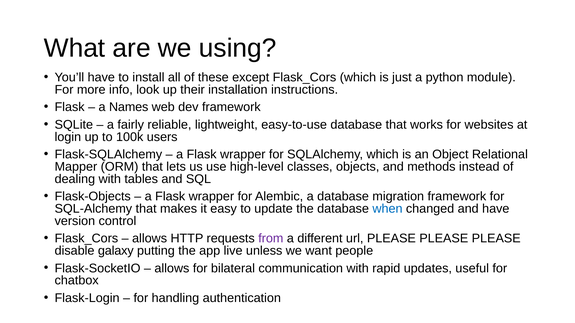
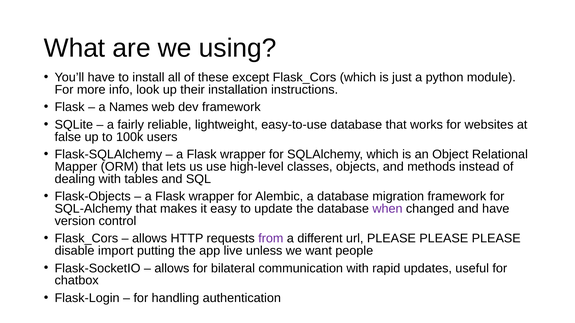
login: login -> false (68, 137)
when colour: blue -> purple (387, 209)
galaxy: galaxy -> import (116, 251)
